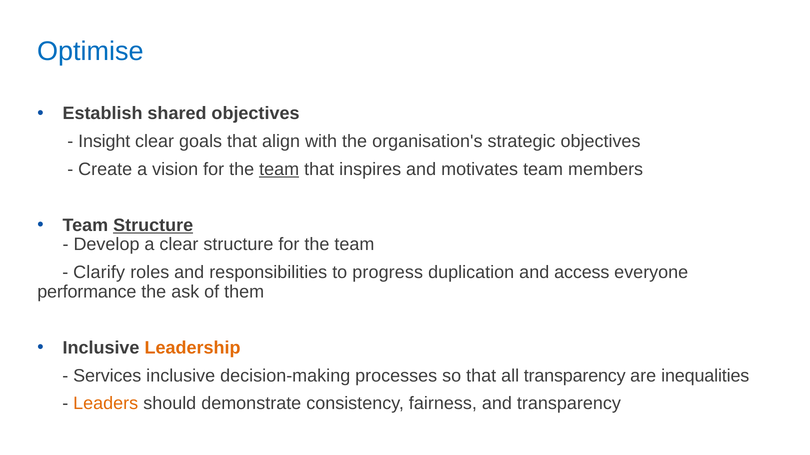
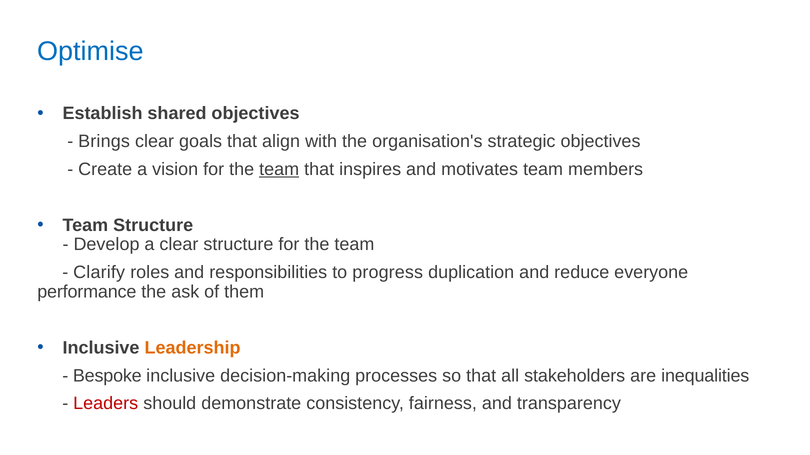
Insight: Insight -> Brings (104, 142)
Structure underline: present -> none (153, 225)
access: access -> reduce (582, 273)
Services: Services -> Bespoke (107, 376)
all transparency: transparency -> stakeholders (575, 376)
Leaders colour: orange -> red (106, 404)
